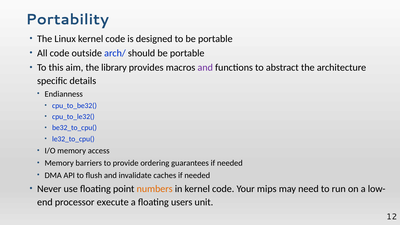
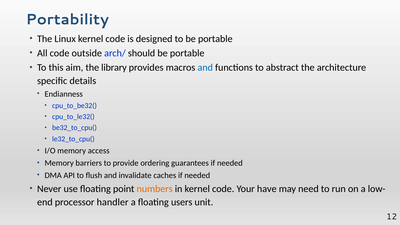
and colour: purple -> blue (205, 68)
mips: mips -> have (267, 189)
execute: execute -> handler (113, 202)
